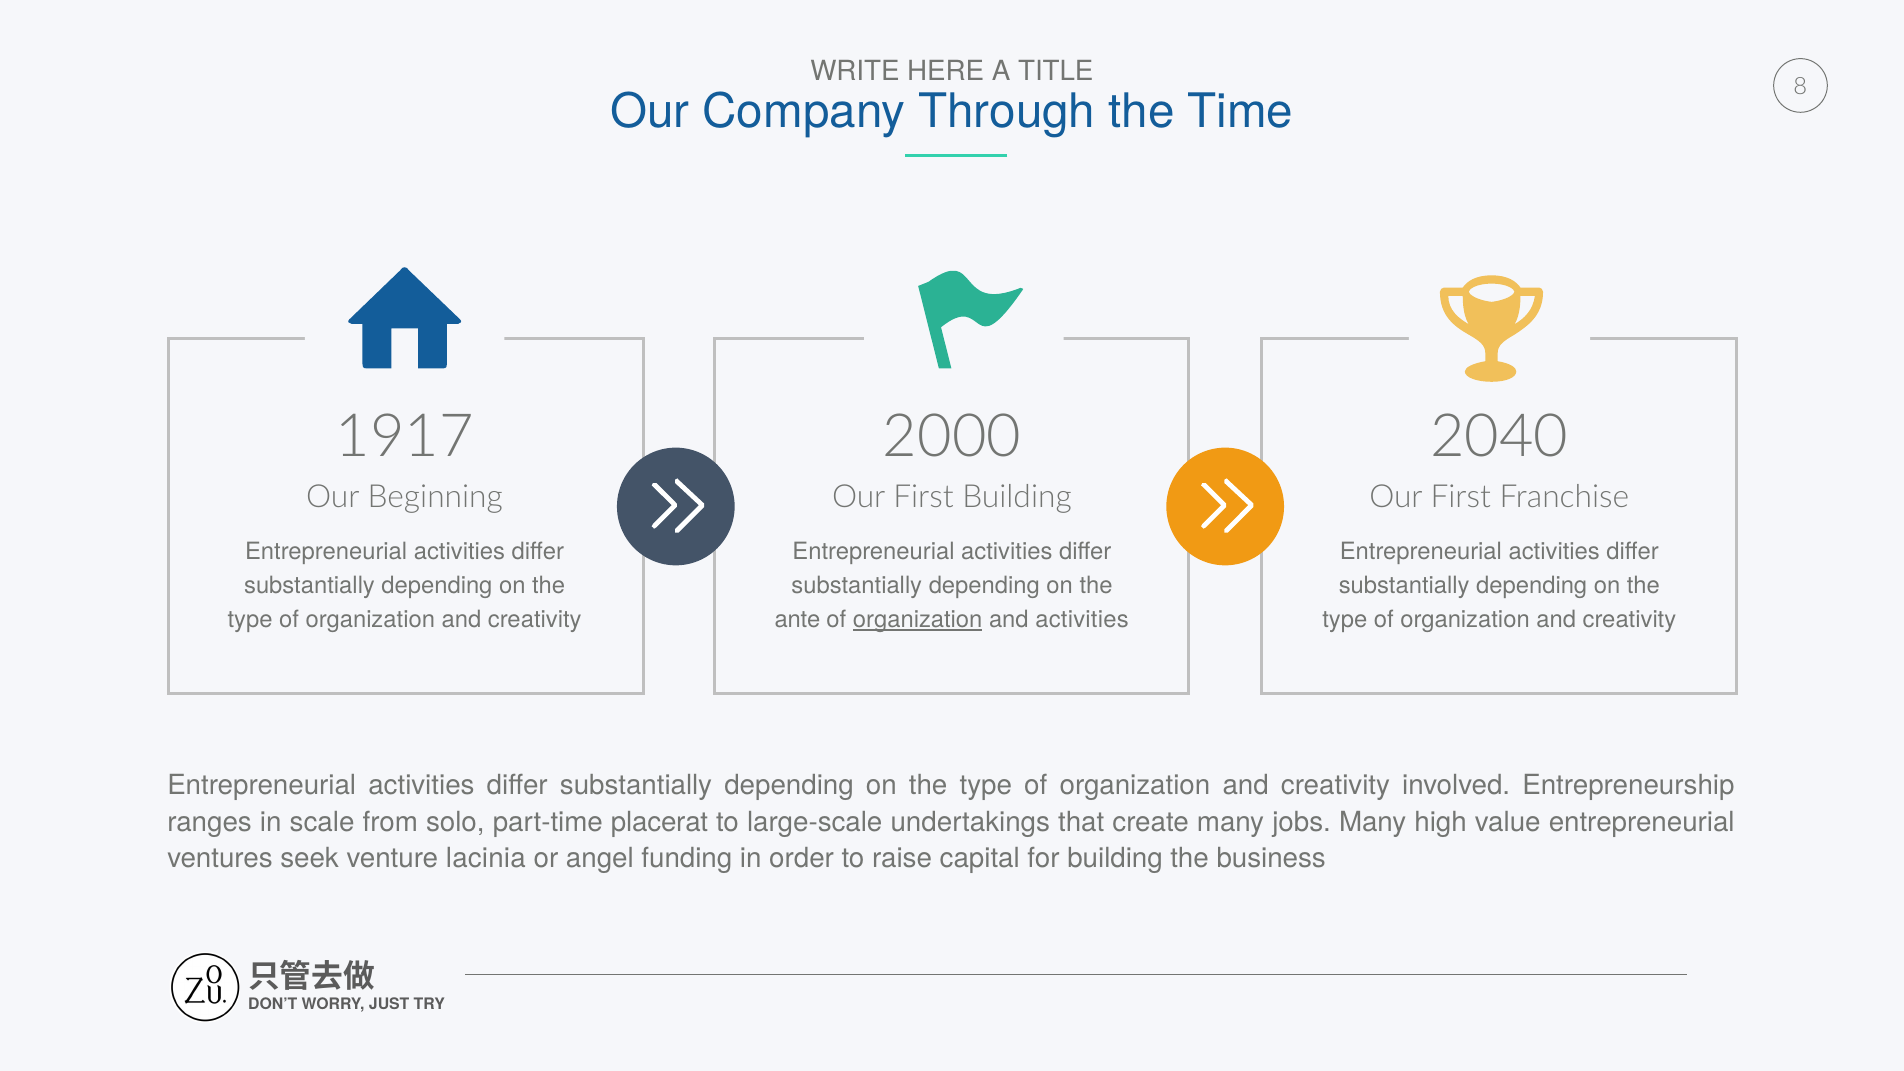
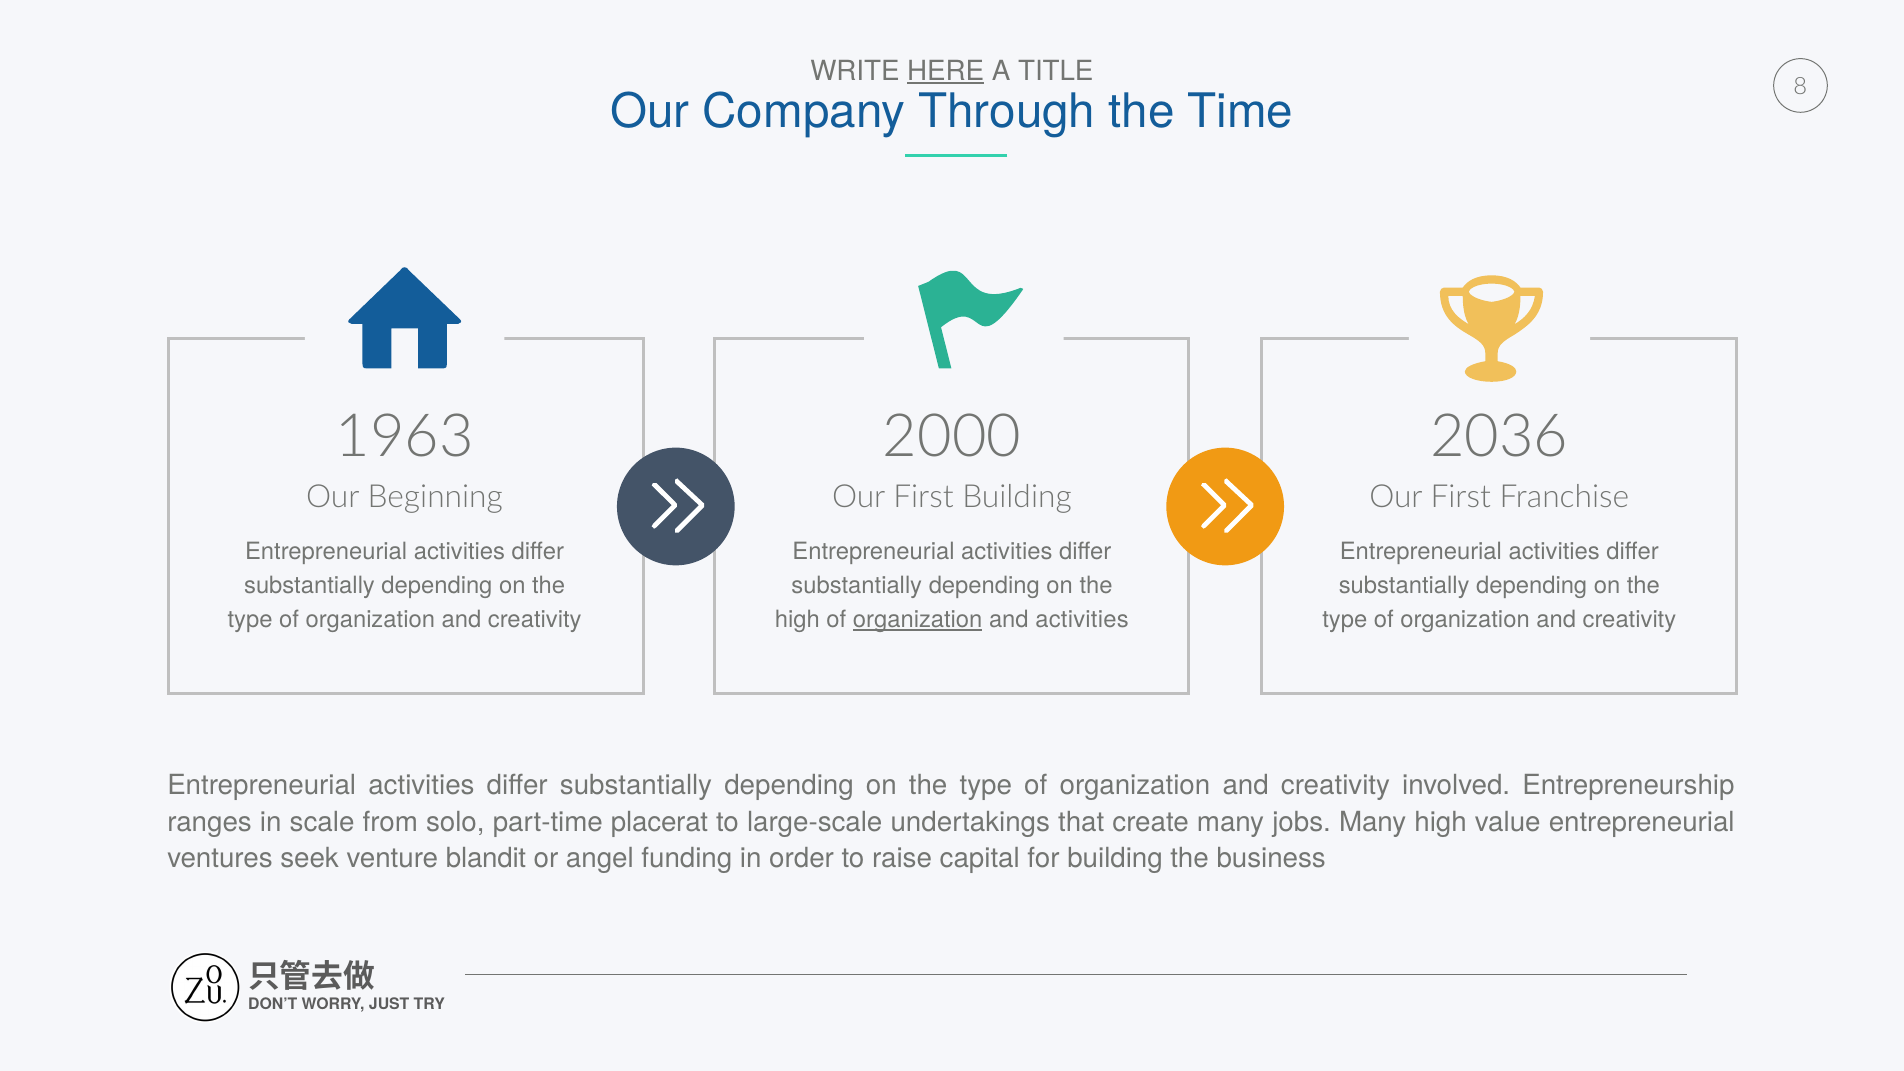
HERE underline: none -> present (946, 71)
1917: 1917 -> 1963 (405, 437)
2040: 2040 -> 2036 (1499, 437)
ante: ante -> high (797, 620)
lacinia: lacinia -> blandit (486, 859)
